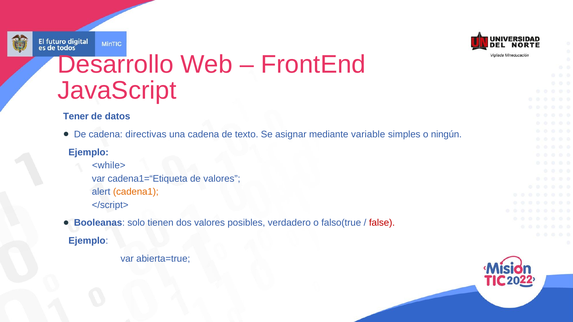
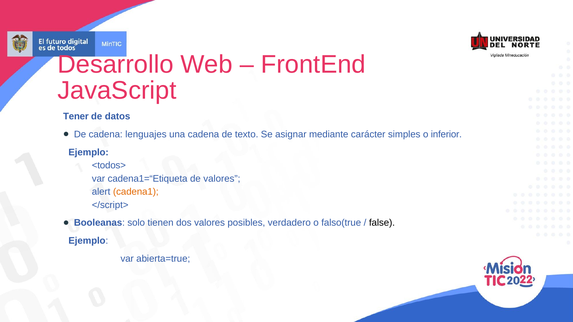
directivas: directivas -> lenguajes (146, 134)
variable: variable -> carácter (368, 134)
ningún: ningún -> inferior (446, 134)
<while>: <while> -> <todos> (109, 166)
false colour: red -> black (382, 223)
